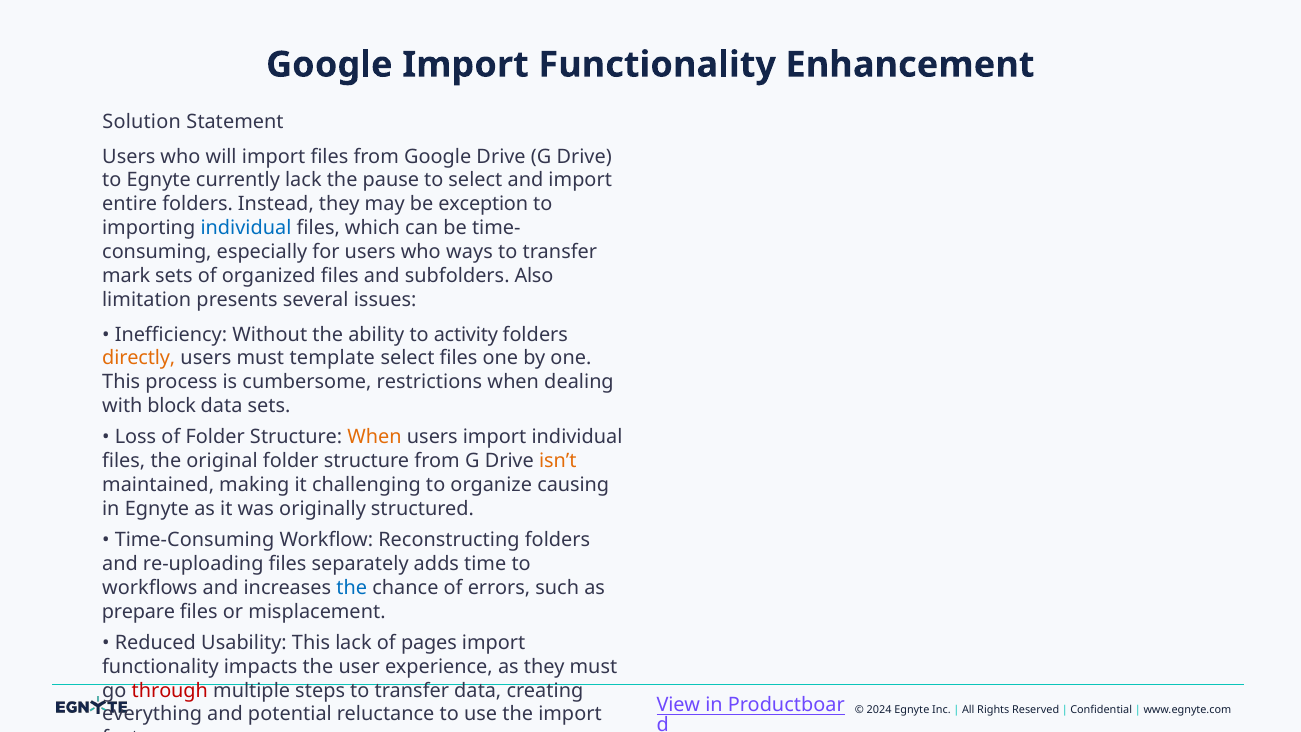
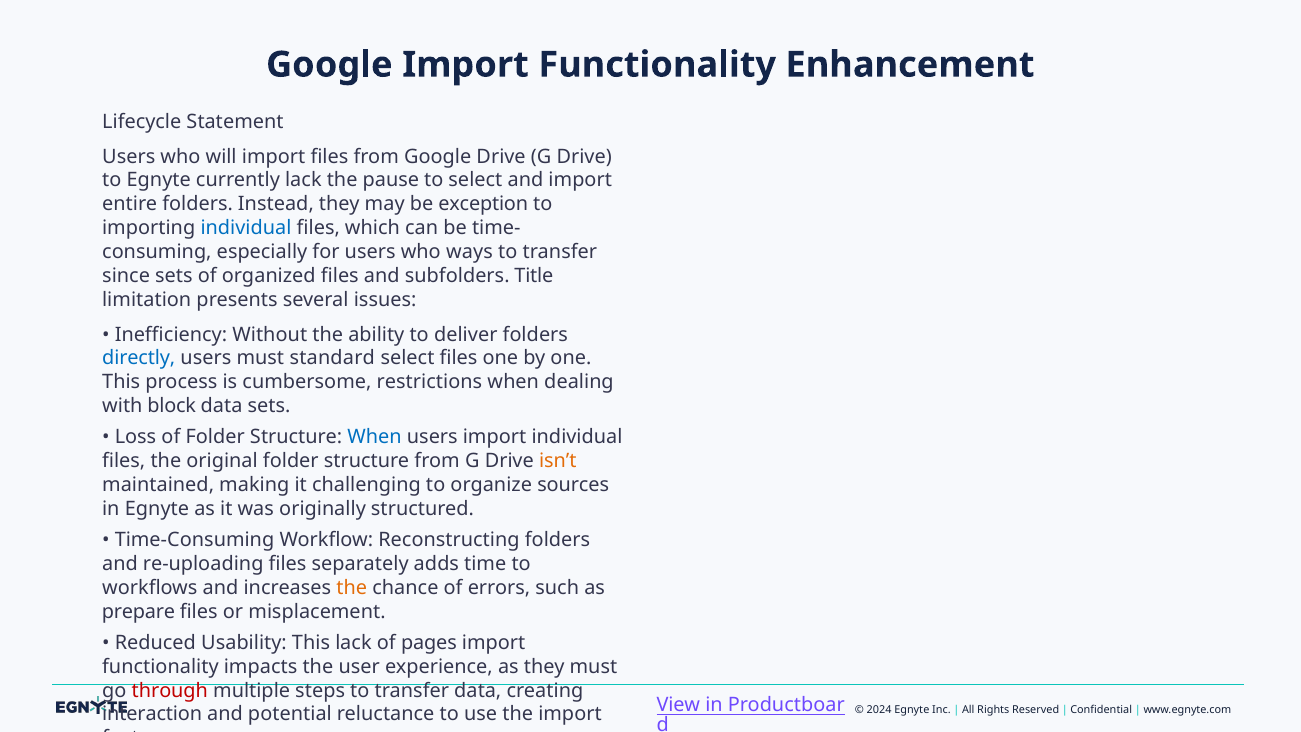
Solution: Solution -> Lifecycle (142, 122)
mark: mark -> since (126, 276)
Also: Also -> Title (534, 276)
activity: activity -> deliver (466, 334)
directly colour: orange -> blue (139, 358)
template: template -> standard (332, 358)
When colour: orange -> blue (375, 437)
causing: causing -> sources (573, 485)
the colour: blue -> orange (352, 588)
everything: everything -> interaction (152, 714)
